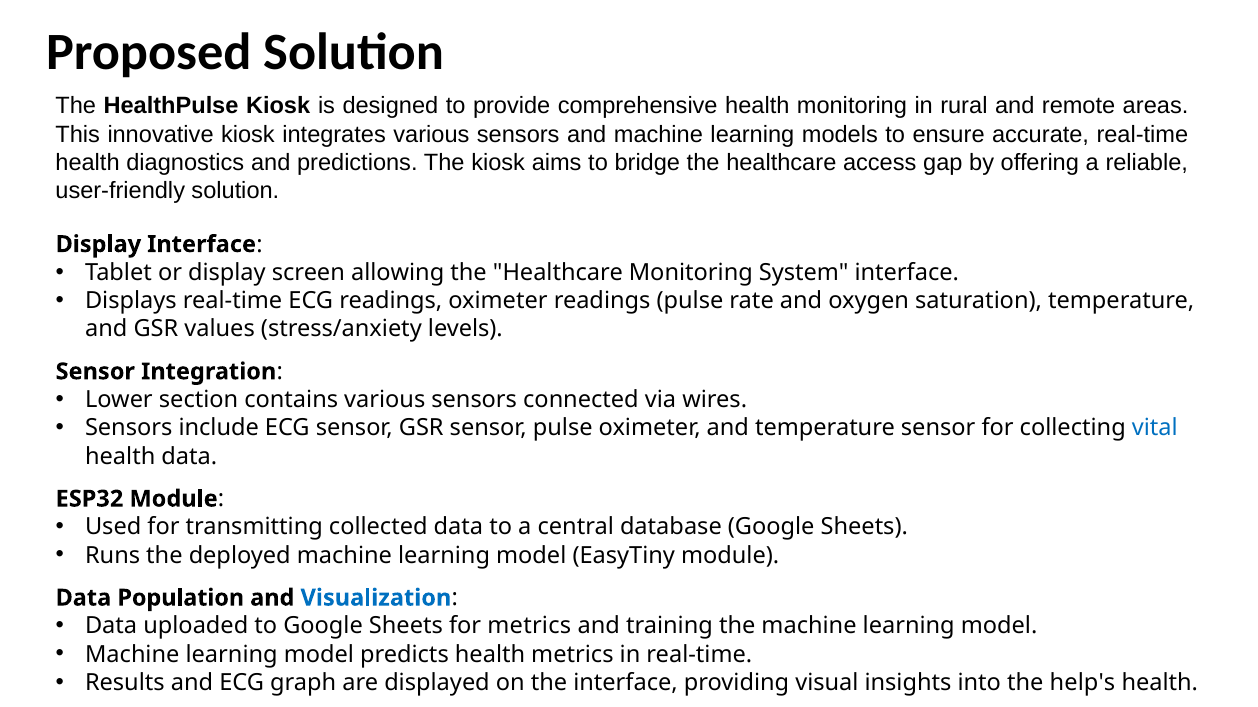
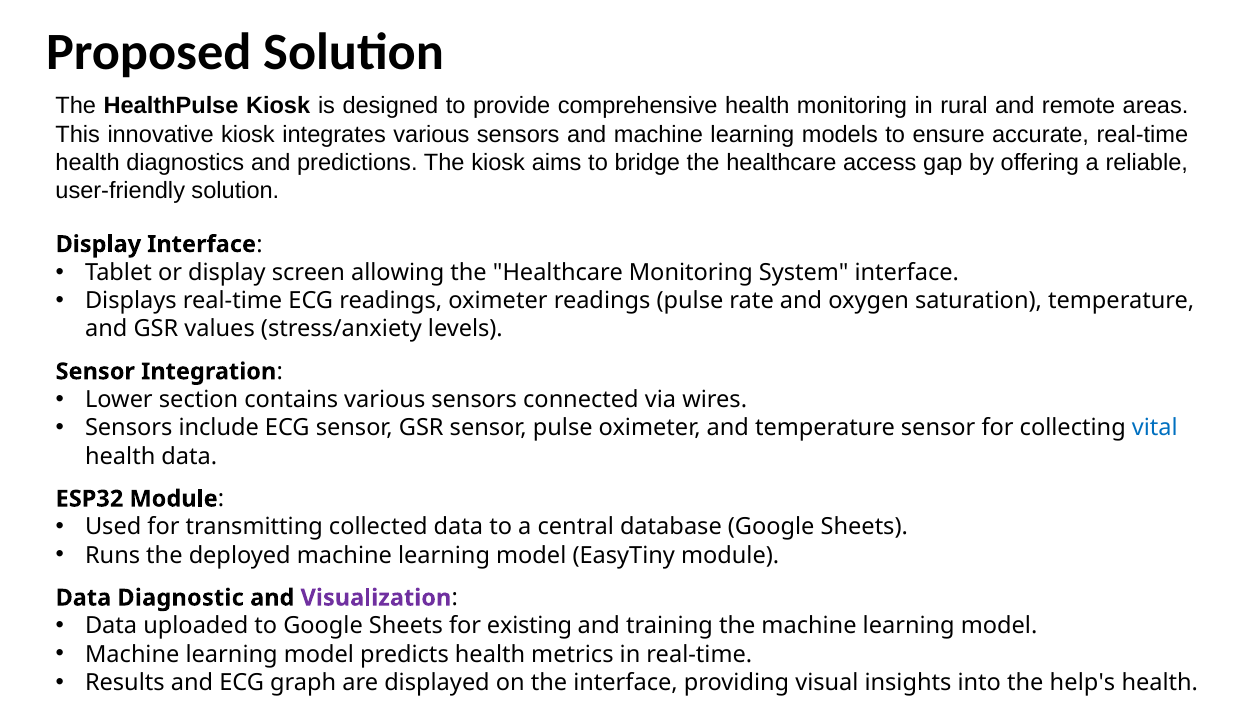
Population: Population -> Diagnostic (181, 598)
Visualization colour: blue -> purple (376, 598)
for metrics: metrics -> existing (530, 627)
